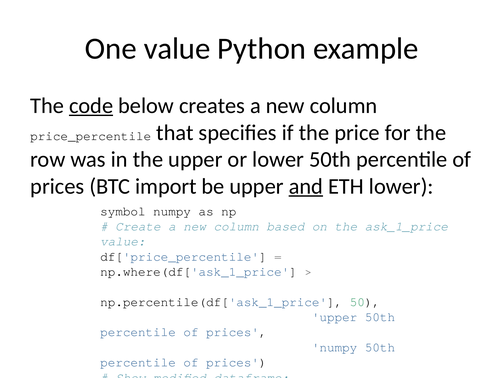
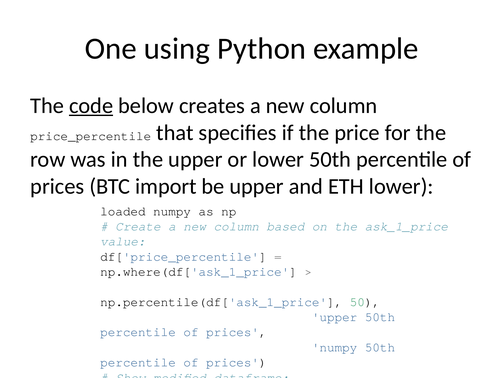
One value: value -> using (177, 49)
and underline: present -> none (306, 186)
symbol: symbol -> loaded (123, 211)
